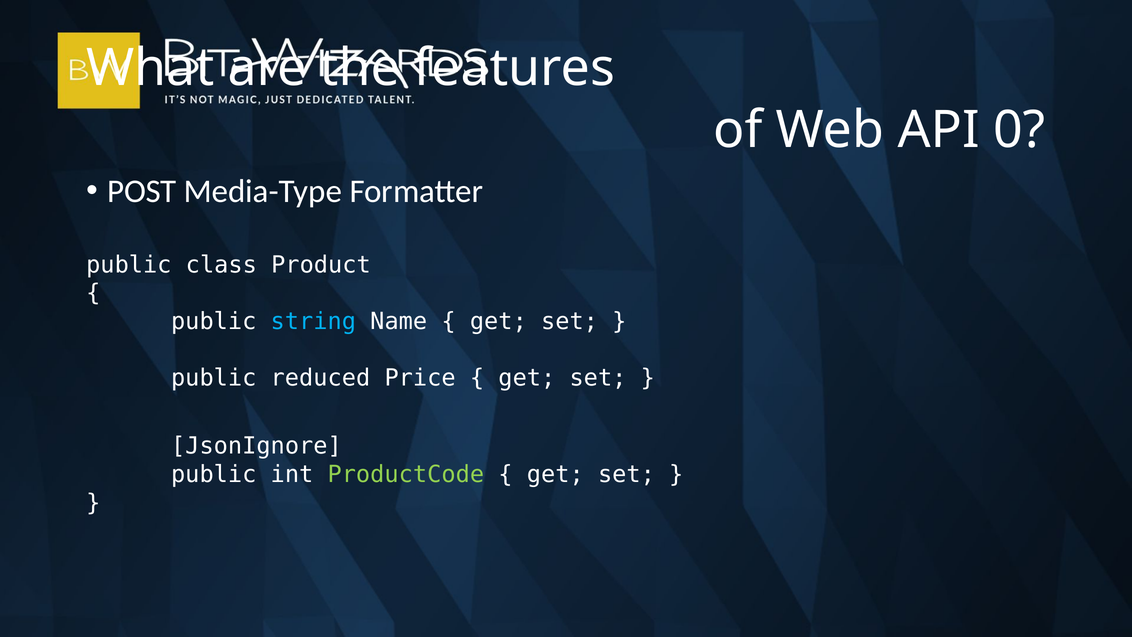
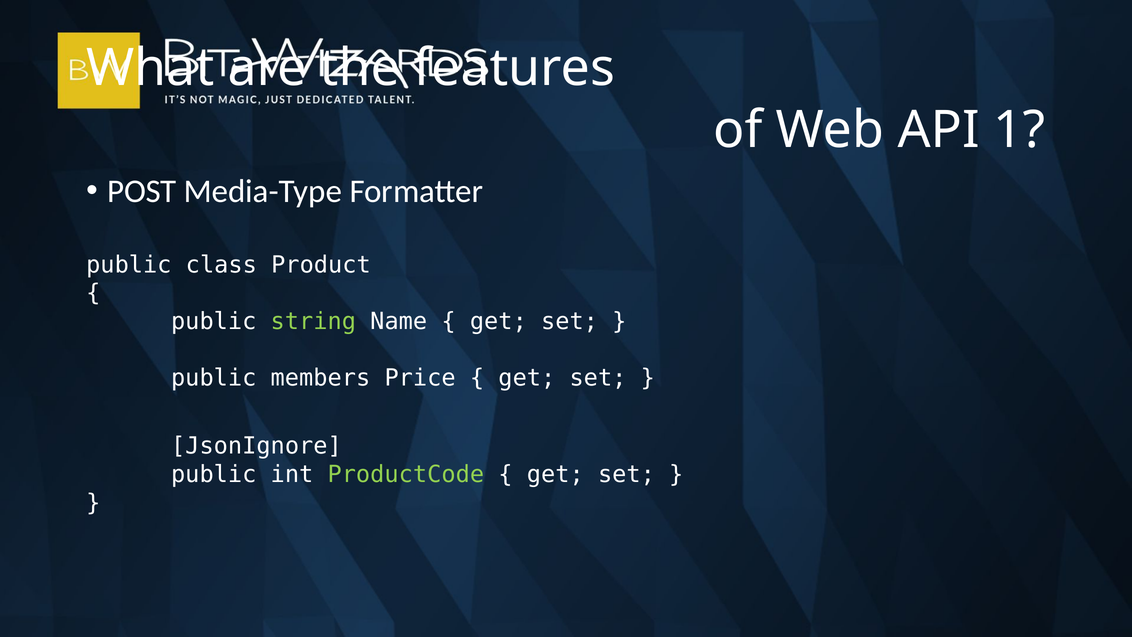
0: 0 -> 1 (1019, 130)
string colour: light blue -> light green (313, 321)
reduced: reduced -> members (320, 378)
